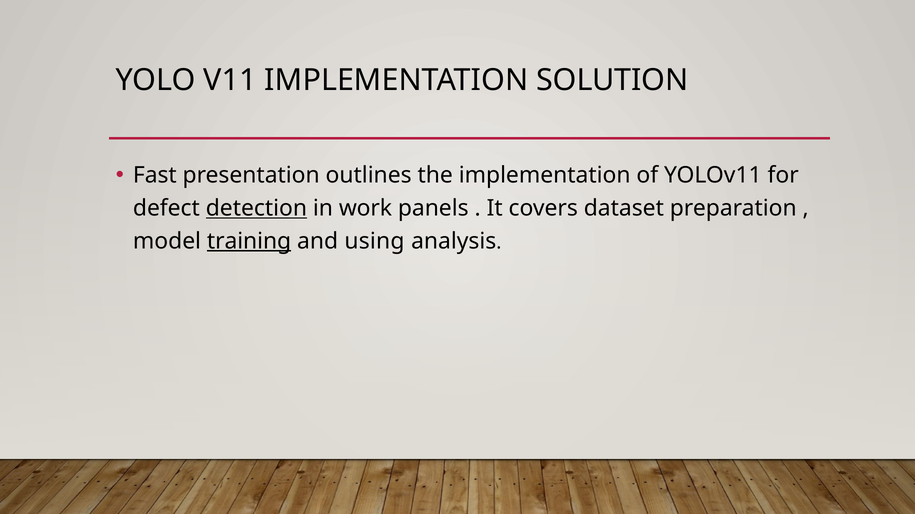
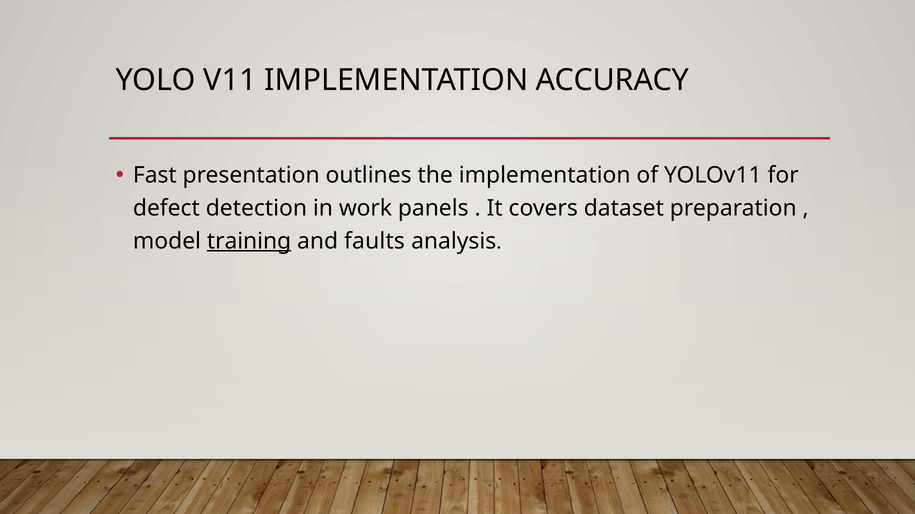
SOLUTION: SOLUTION -> ACCURACY (612, 80)
detection underline: present -> none (256, 208)
using: using -> faults (374, 241)
